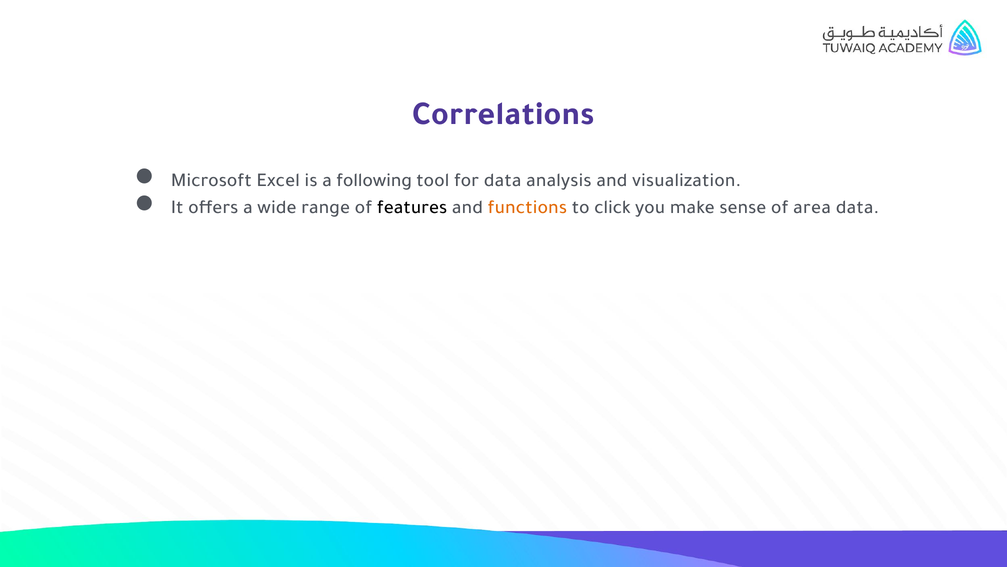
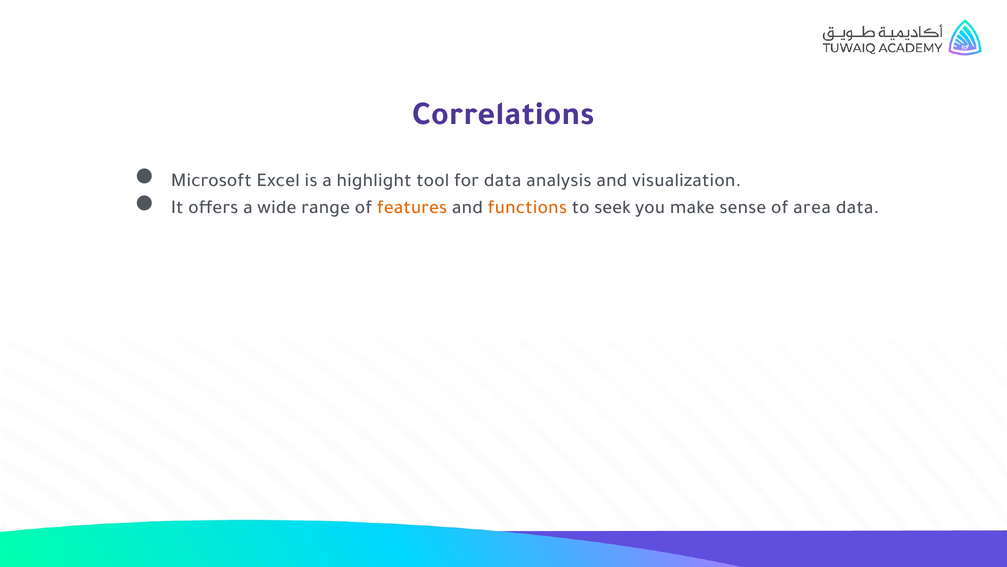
following: following -> highlight (374, 180)
features colour: black -> orange (412, 207)
click: click -> seek (613, 207)
